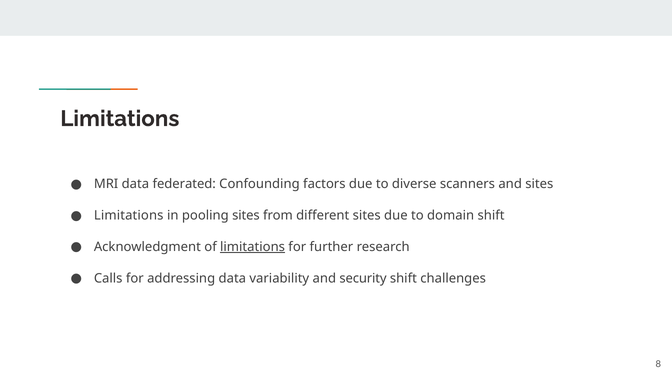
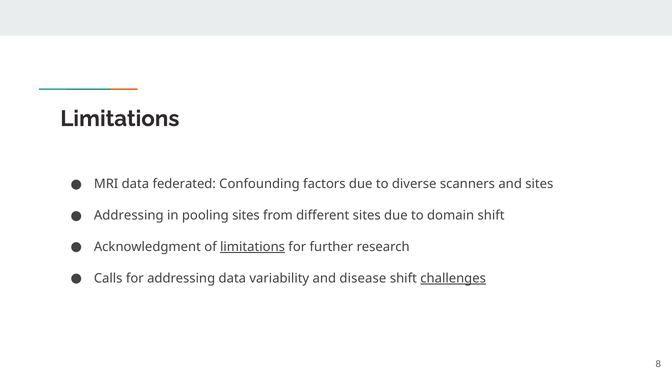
Limitations: Limitations -> Addressing (129, 215)
security: security -> disease (363, 278)
challenges underline: none -> present (453, 278)
